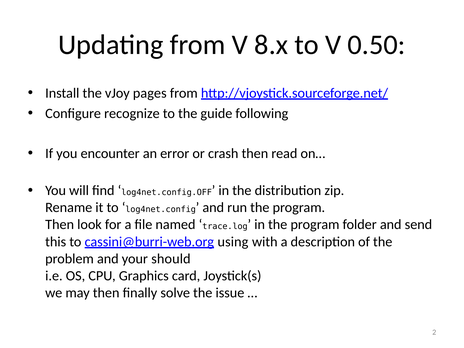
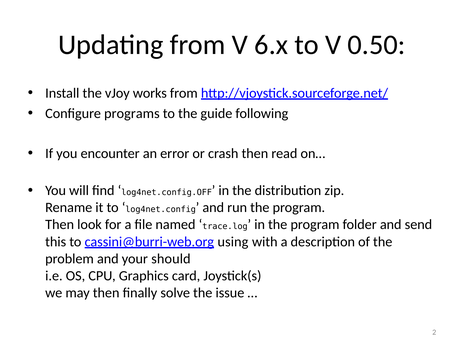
8.x: 8.x -> 6.x (271, 45)
pages: pages -> works (150, 93)
recognize: recognize -> programs (132, 113)
